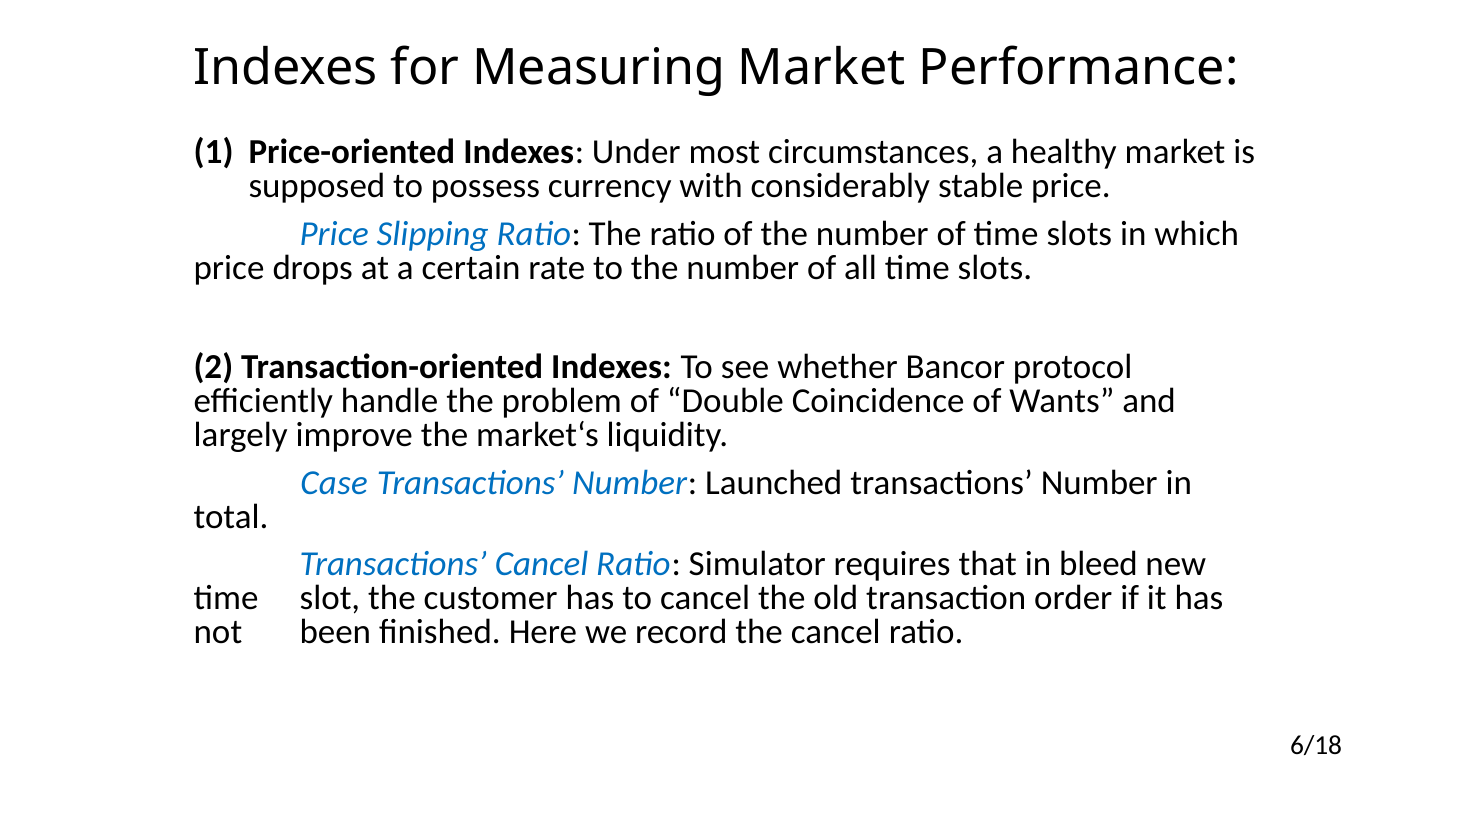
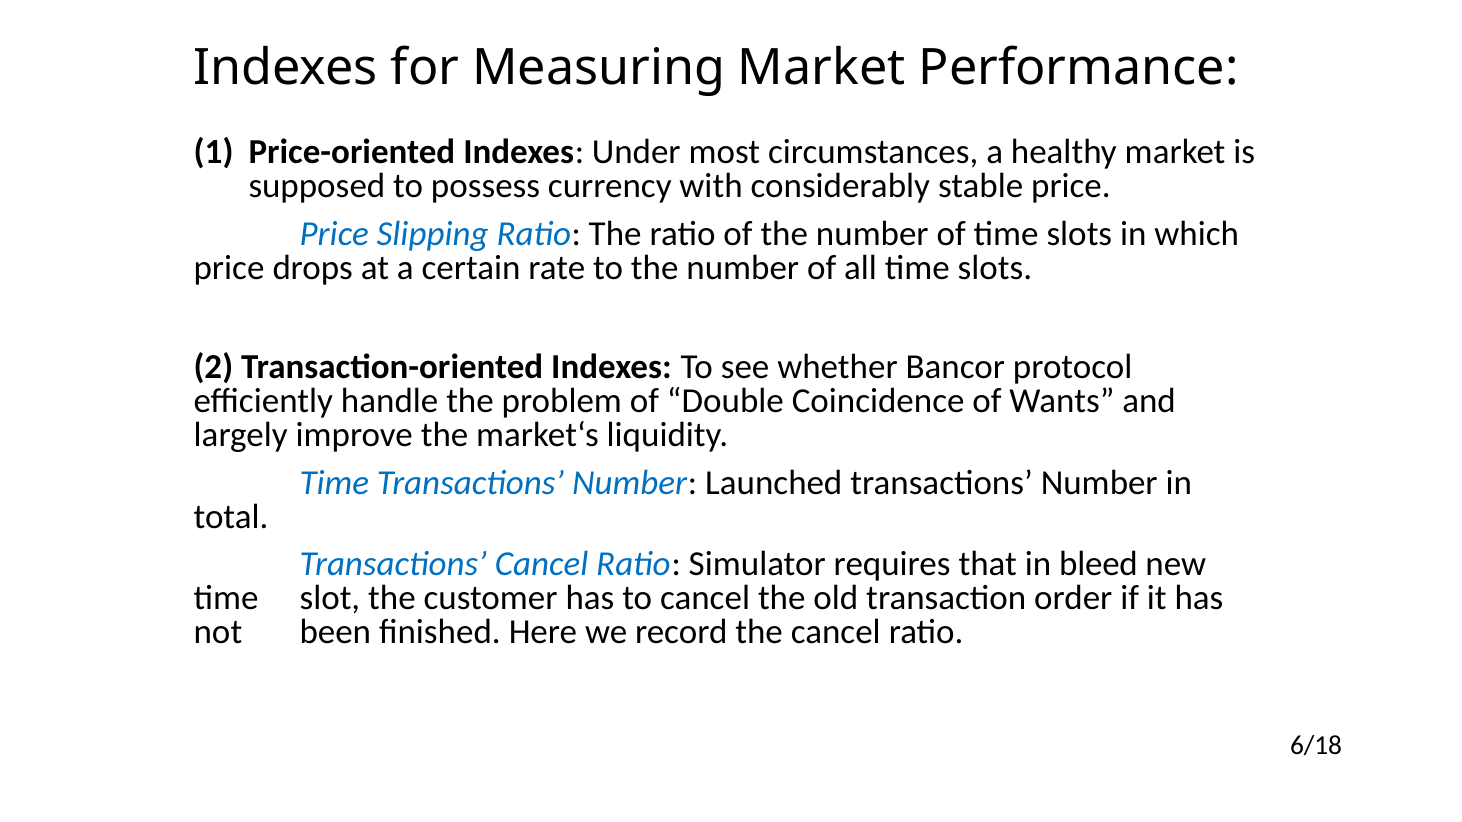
Case: Case -> Time (334, 483)
